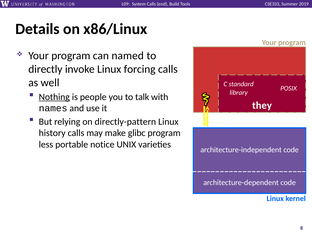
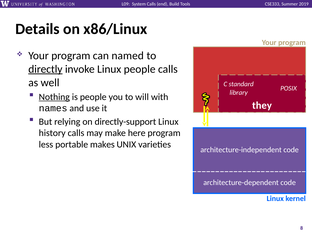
directly underline: none -> present (45, 69)
Linux forcing: forcing -> people (140, 69)
talk: talk -> will (142, 97)
directly-pattern: directly-pattern -> directly-support (125, 122)
glibc: glibc -> here (137, 133)
notice: notice -> makes (102, 145)
